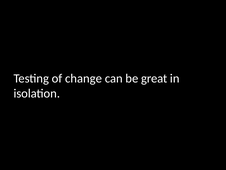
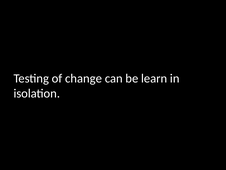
great: great -> learn (154, 78)
